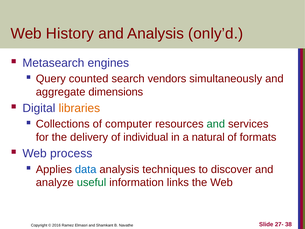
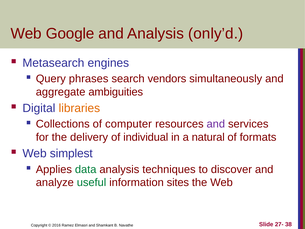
History: History -> Google (70, 34)
counted: counted -> phrases (89, 79)
dimensions: dimensions -> ambiguities (116, 92)
and colour: green -> purple (216, 124)
process: process -> simplest (71, 153)
data colour: blue -> green (86, 169)
links: links -> sites (178, 182)
